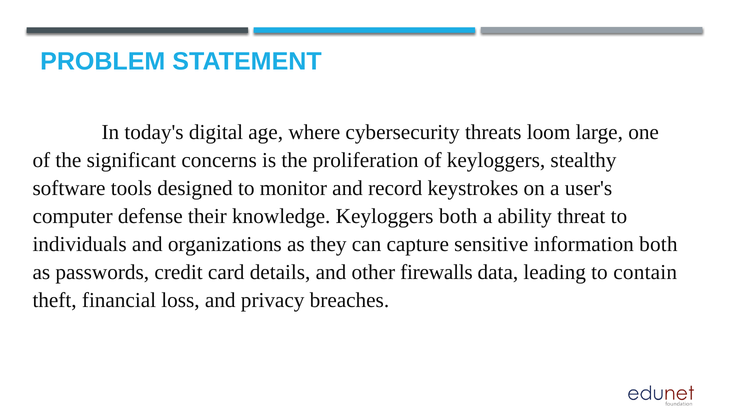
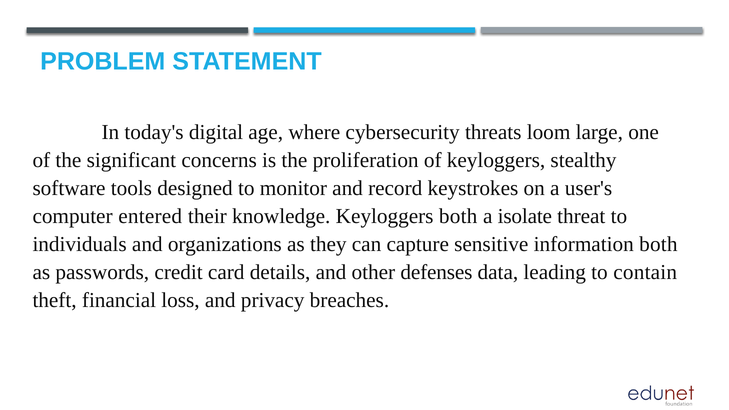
defense: defense -> entered (150, 216)
ability: ability -> isolate (525, 216)
firewalls: firewalls -> defenses (436, 272)
